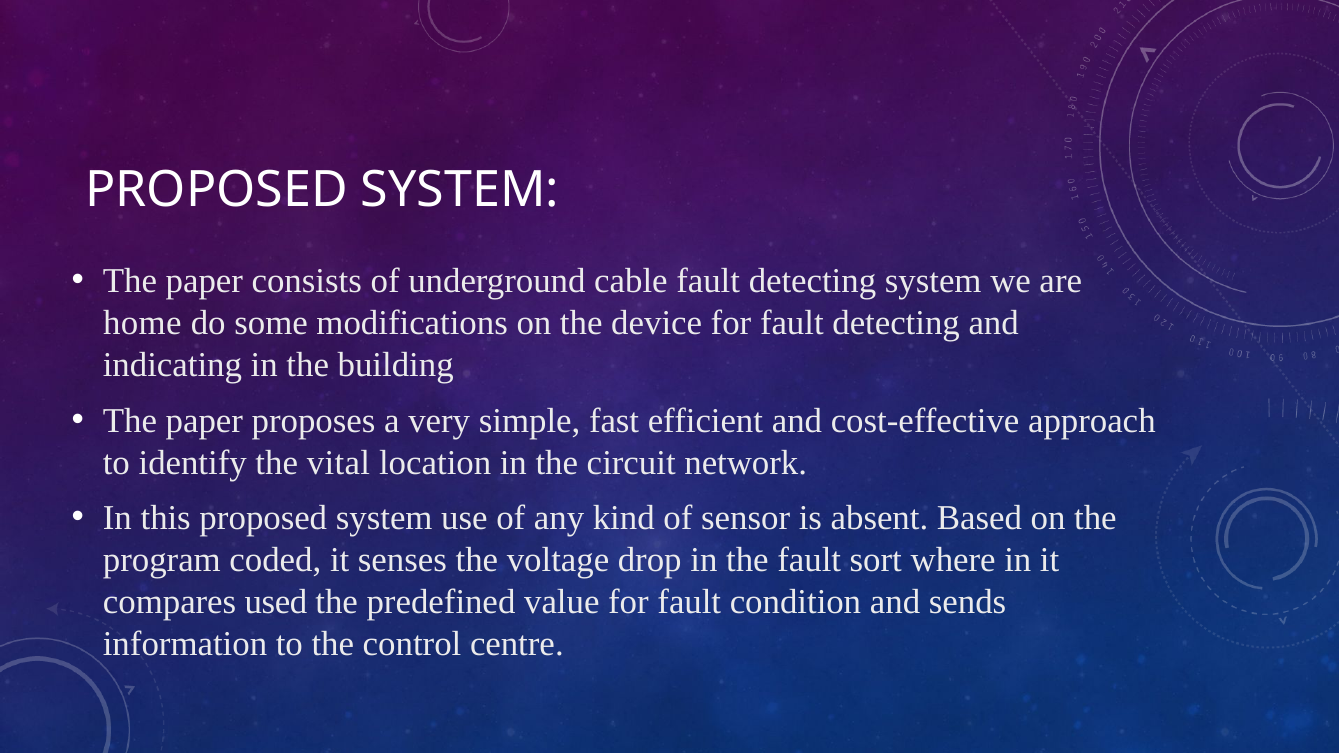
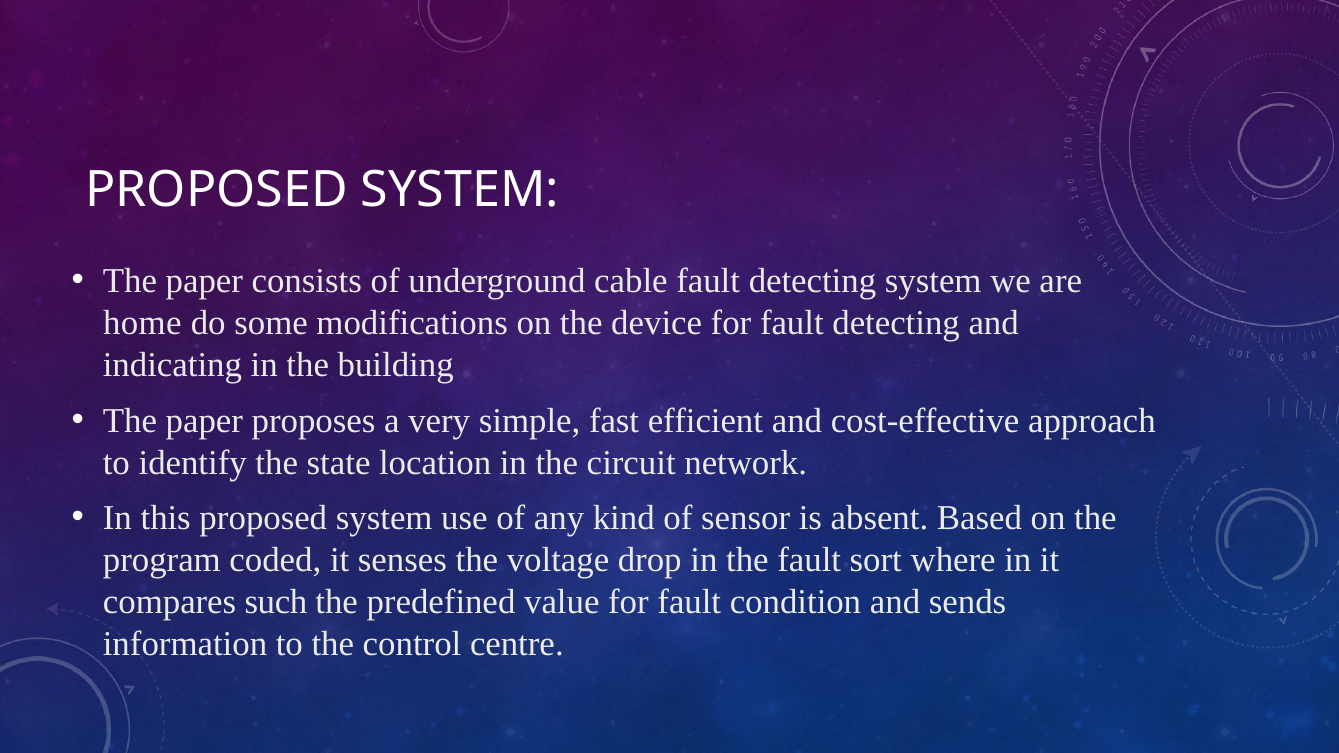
vital: vital -> state (339, 463)
used: used -> such (276, 602)
